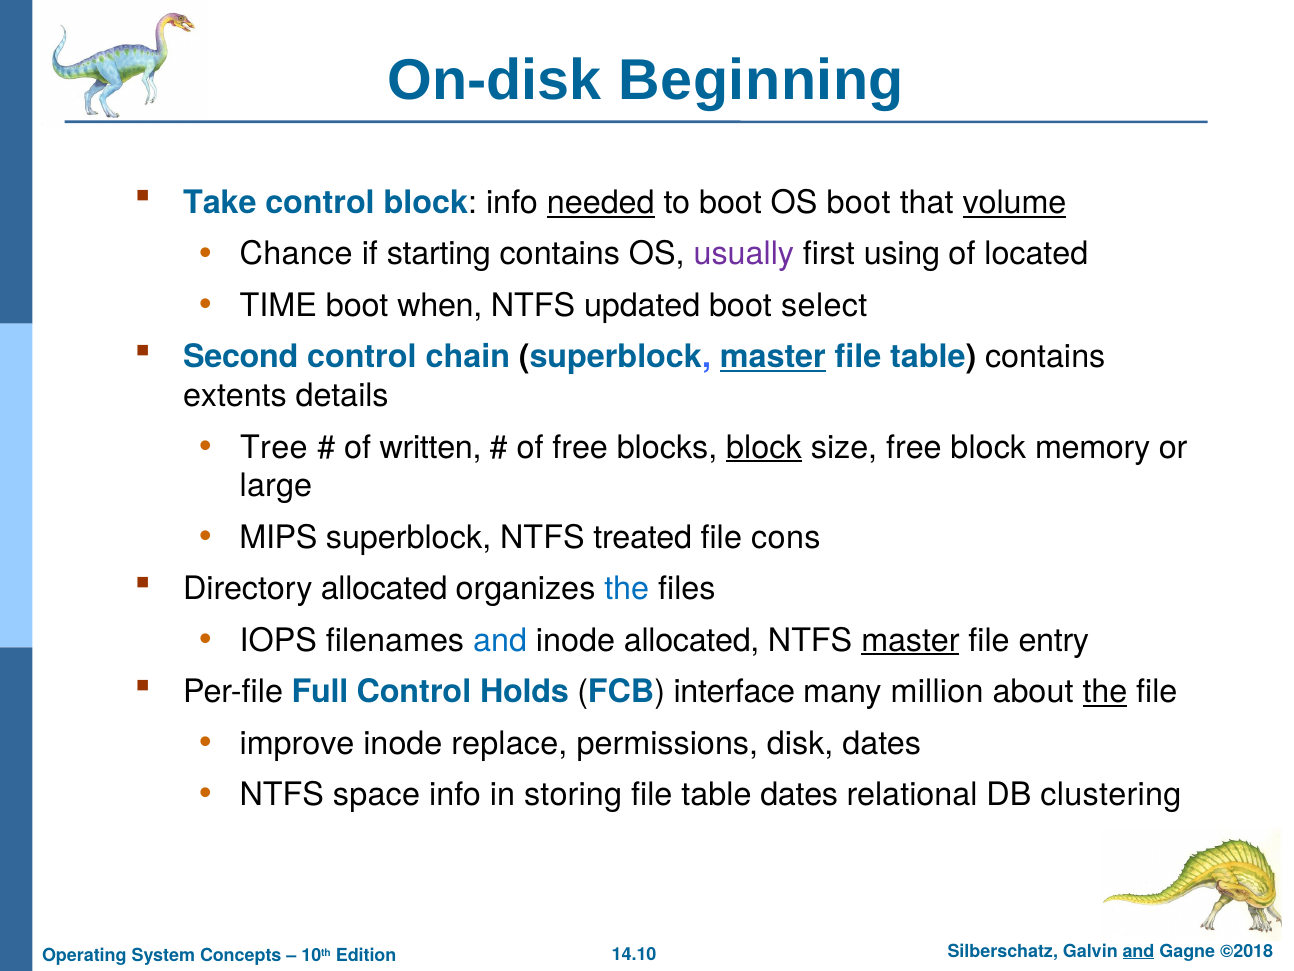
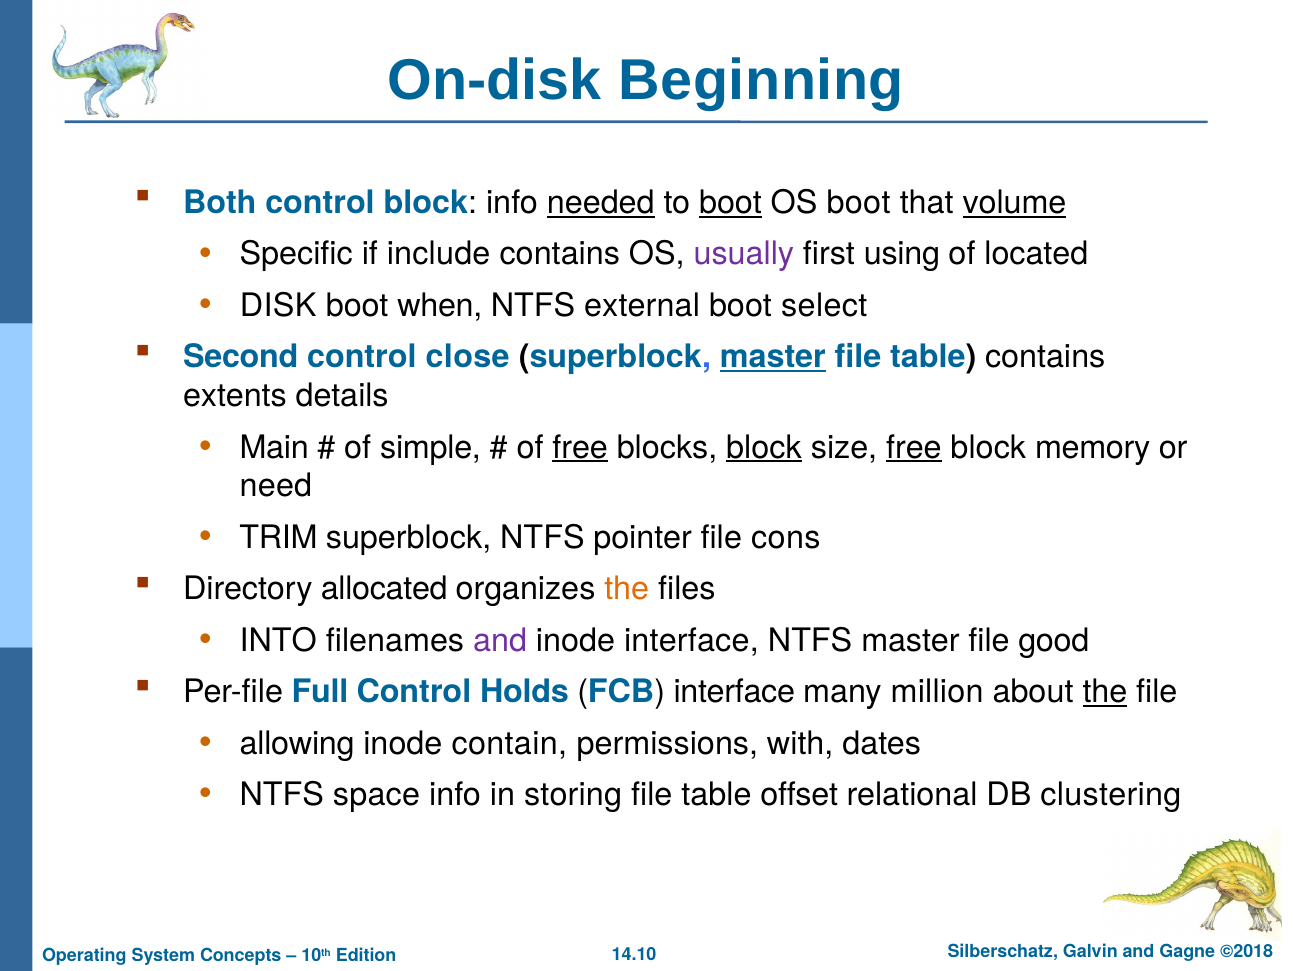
Take: Take -> Both (220, 203)
boot underline: none -> present (731, 203)
Chance: Chance -> Specific (296, 254)
starting: starting -> include (439, 254)
TIME: TIME -> DISK (278, 305)
updated: updated -> external (642, 305)
chain: chain -> close (468, 357)
Tree: Tree -> Main (274, 447)
written: written -> simple (431, 447)
free underline: none -> present (580, 447)
free underline: none -> present (914, 447)
large: large -> need (276, 486)
MIPS: MIPS -> TRIM (278, 537)
treated: treated -> pointer (643, 537)
the colour: blue -> orange (627, 589)
IOPS: IOPS -> INTO (278, 640)
and colour: blue -> purple (500, 640)
inode allocated: allocated -> interface (691, 640)
master underline: present -> none (910, 640)
entry: entry -> good (1054, 640)
improve: improve -> allowing (297, 743)
replace: replace -> contain (509, 743)
disk: disk -> with (800, 743)
table dates: dates -> offset (799, 794)
and underline: present -> none (1138, 951)
